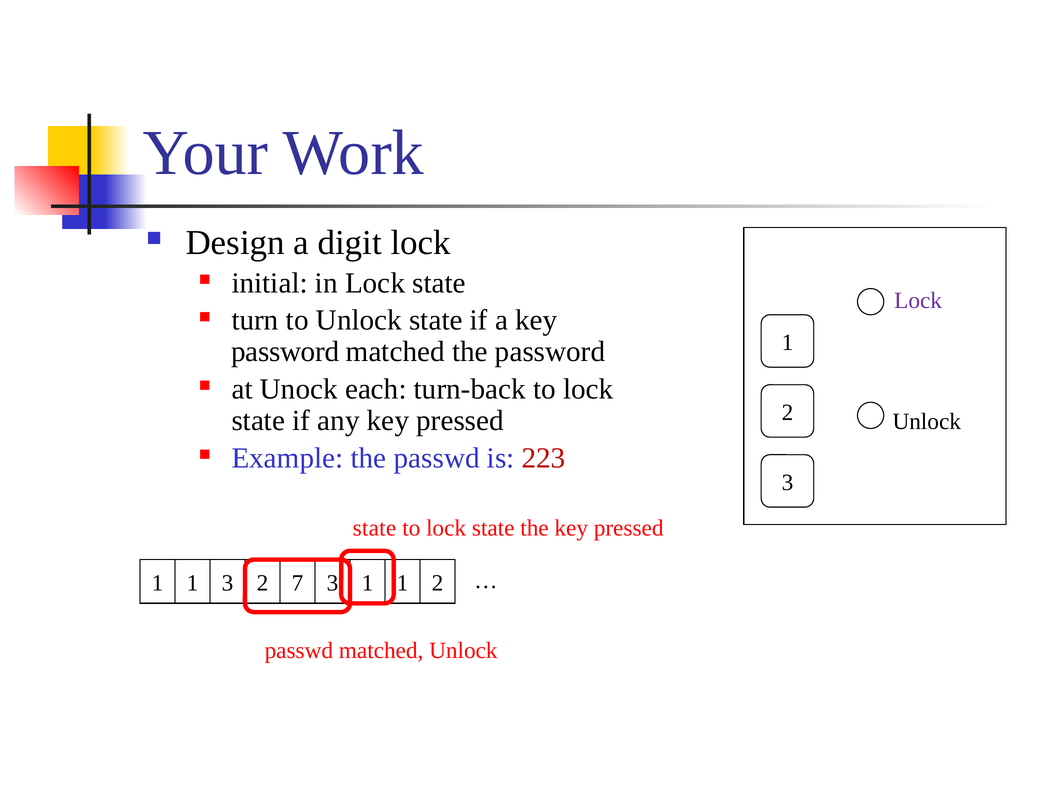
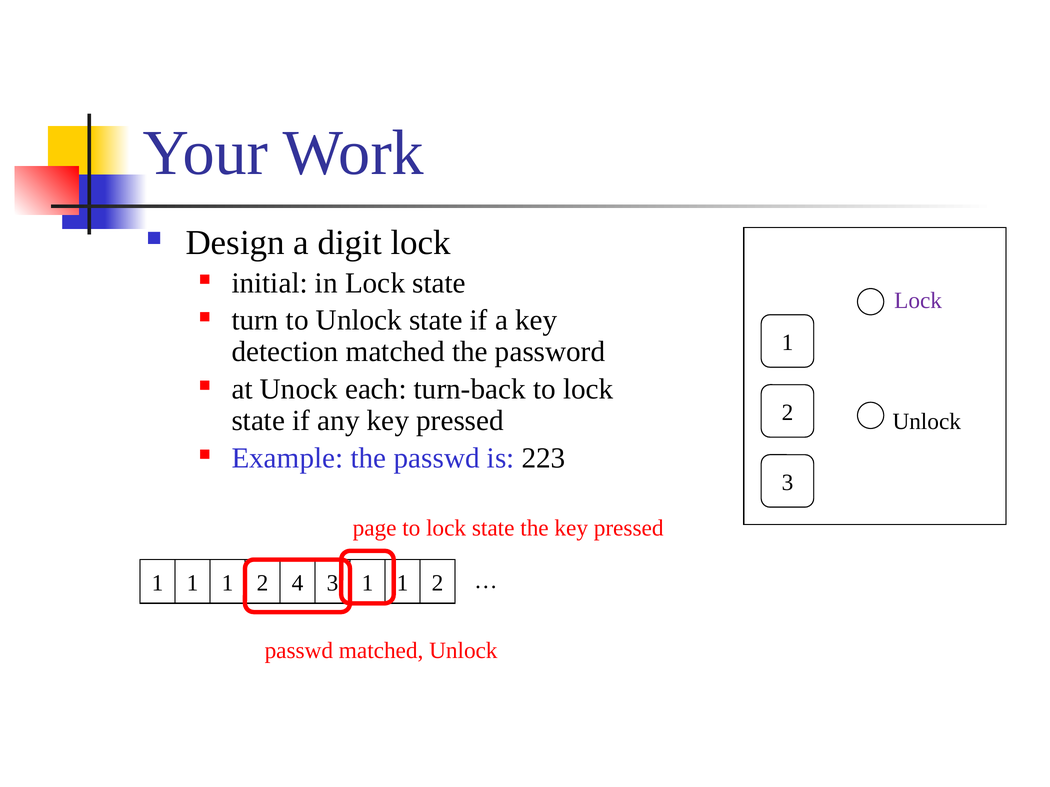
password: password -> detection (285, 352)
223 colour: red -> black (544, 458)
state: state -> page (375, 528)
1 1 3: 3 -> 1 (228, 583)
7: 7 -> 4 (298, 583)
